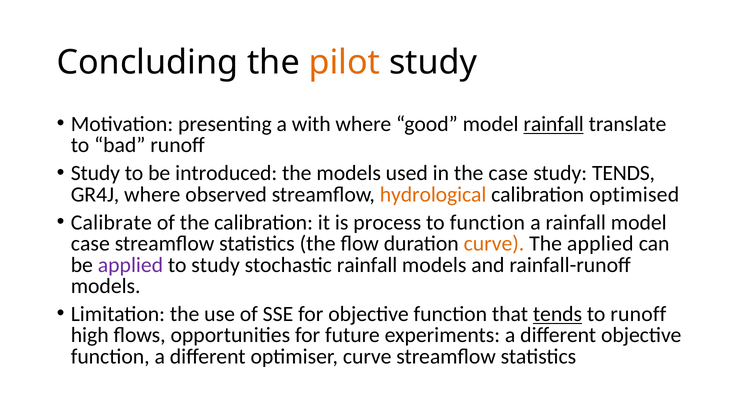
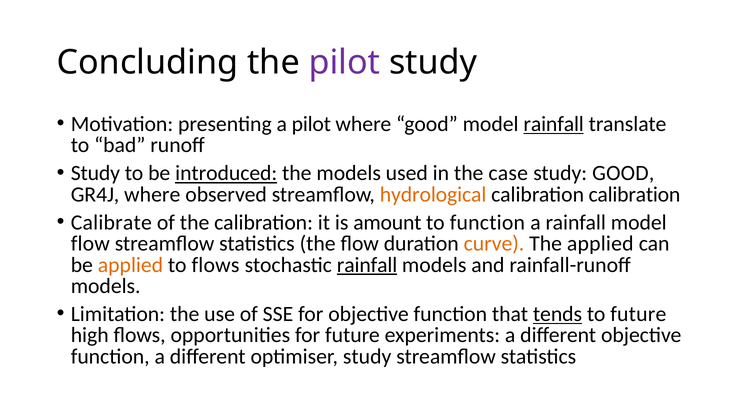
pilot colour: orange -> purple (344, 63)
a with: with -> pilot (311, 124)
introduced underline: none -> present (226, 173)
study TENDS: TENDS -> GOOD (623, 173)
calibration optimised: optimised -> calibration (634, 194)
process: process -> amount (387, 223)
case: case -> flow (90, 244)
applied colour: purple -> orange (130, 265)
to study: study -> flows (215, 265)
rainfall underline: none -> present (367, 265)
to runoff: runoff -> future (638, 314)
optimiser curve: curve -> study (367, 356)
